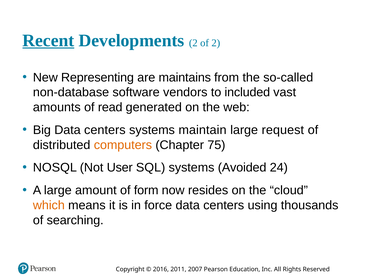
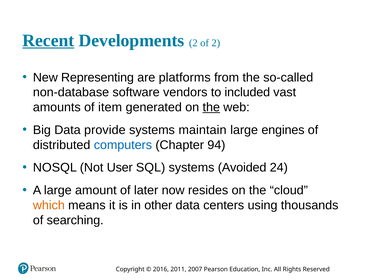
maintains: maintains -> platforms (185, 78)
read: read -> item (110, 107)
the underline: none -> present (211, 107)
Big Data centers: centers -> provide (105, 130)
request: request -> engines (283, 130)
computers colour: orange -> blue (123, 145)
75: 75 -> 94 (216, 145)
form: form -> later (146, 191)
force: force -> other (158, 206)
